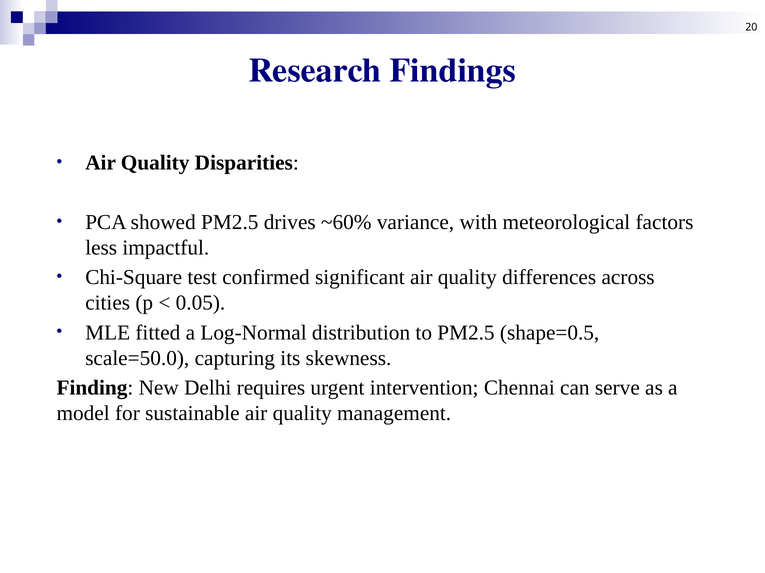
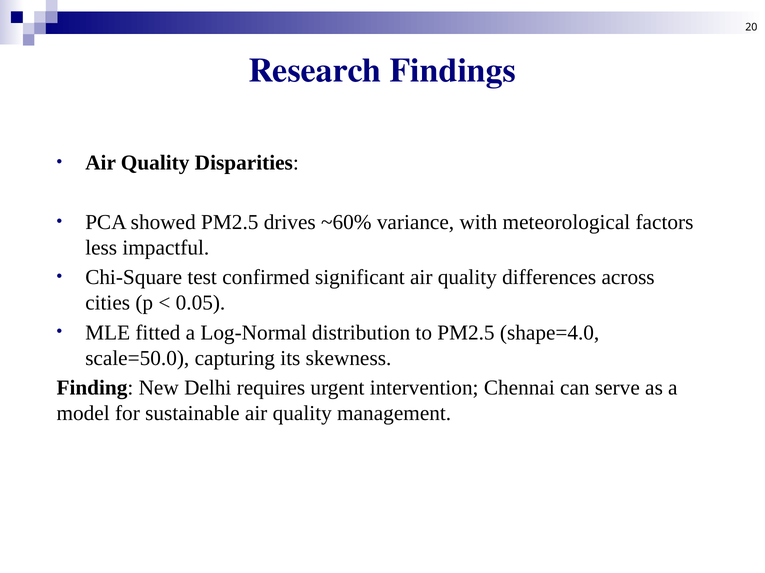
shape=0.5: shape=0.5 -> shape=4.0 (550, 333)
